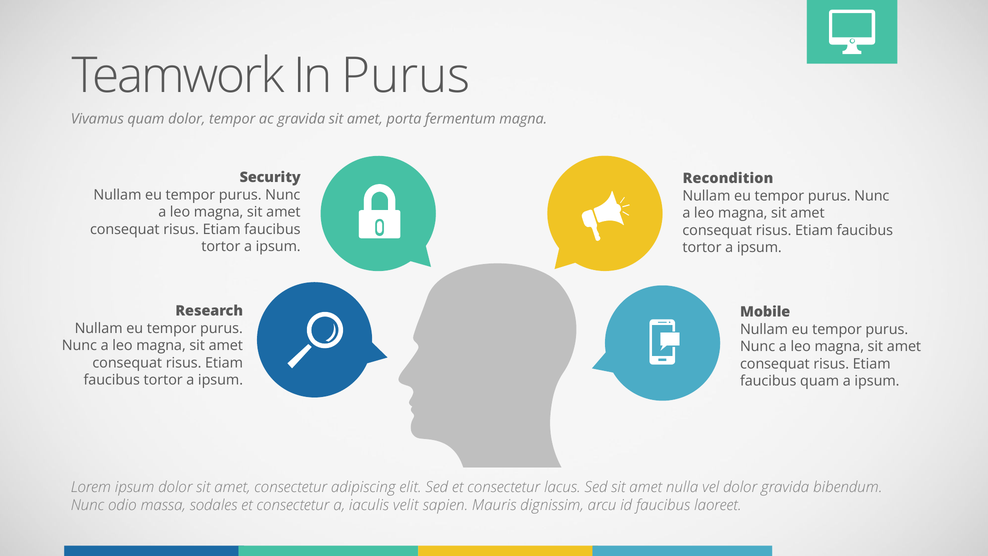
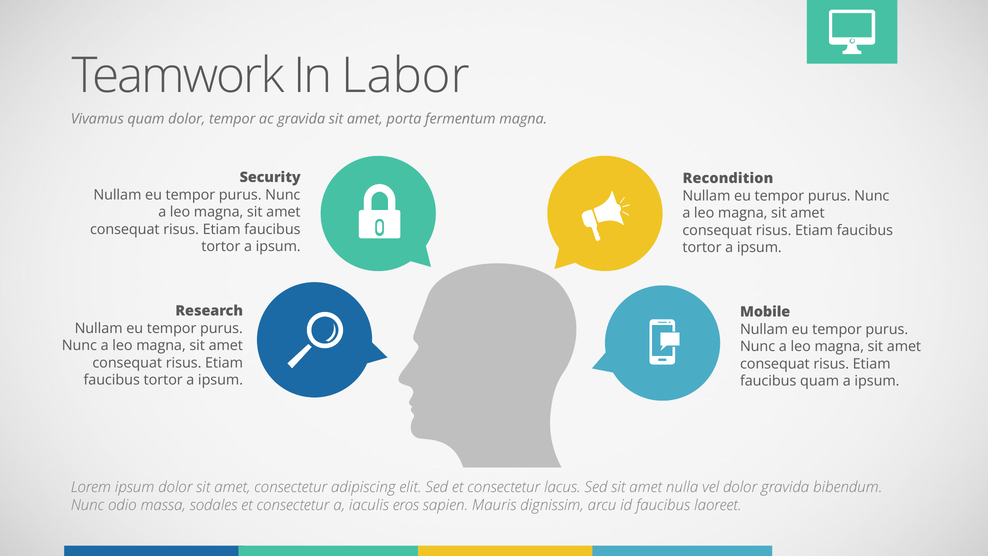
In Purus: Purus -> Labor (406, 76)
velit: velit -> eros (406, 505)
